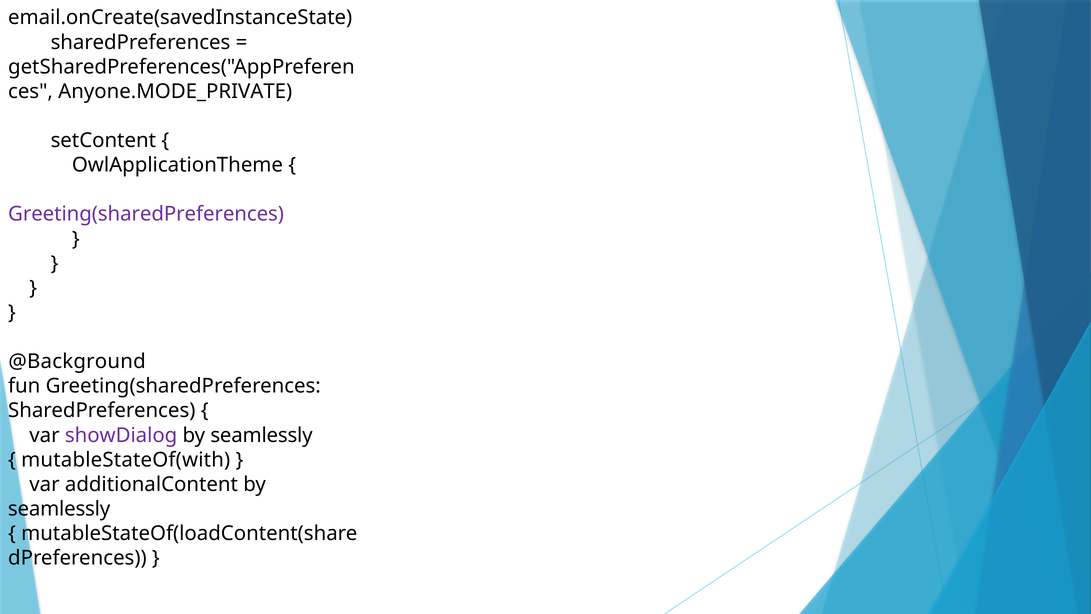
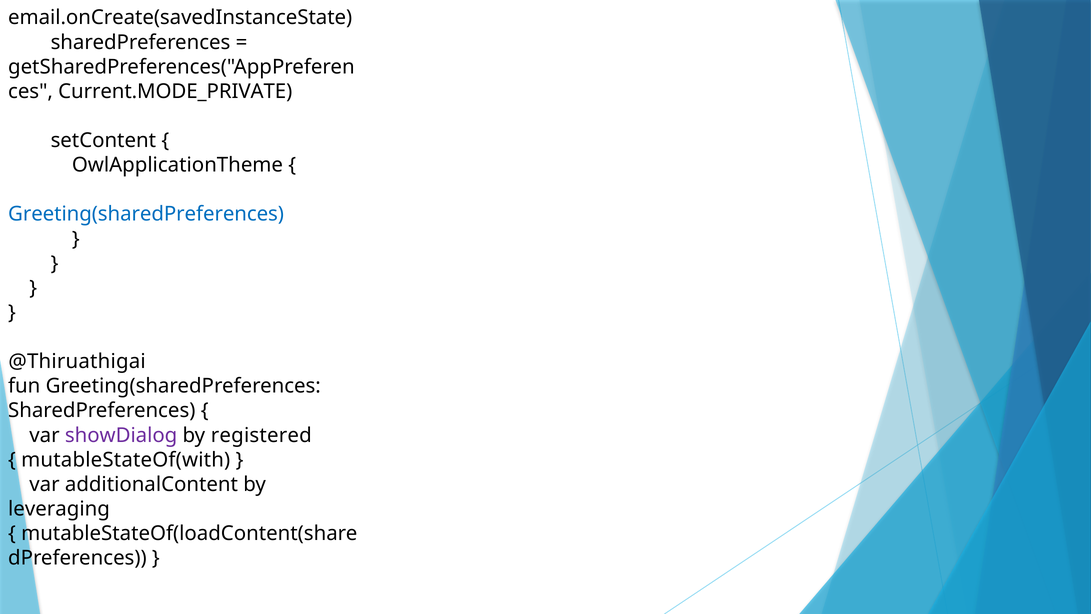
Anyone.MODE_PRIVATE: Anyone.MODE_PRIVATE -> Current.MODE_PRIVATE (175, 91)
Greeting(sharedPreferences colour: purple -> blue (146, 214)
@Background: @Background -> @Thiruathigai (77, 361)
seamlessly: seamlessly -> registered (261, 435)
seamlessly: seamlessly -> leveraging (59, 509)
